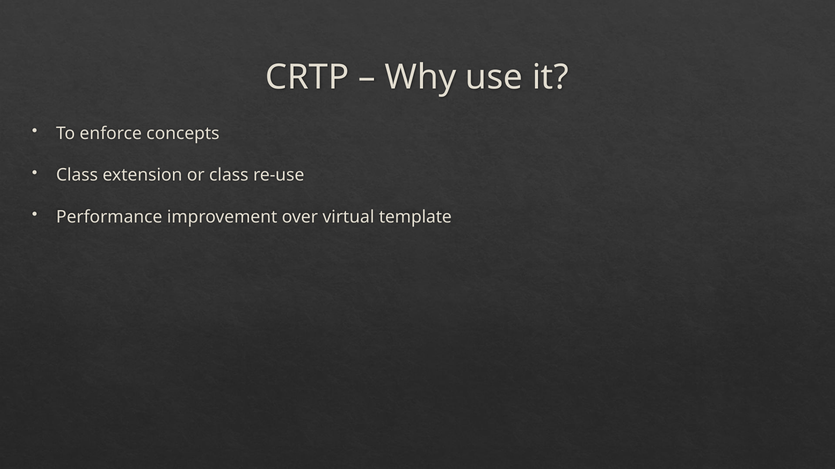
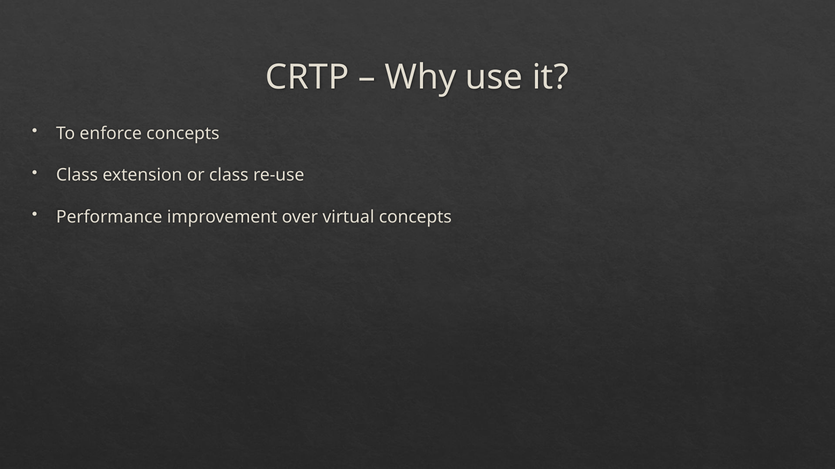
virtual template: template -> concepts (415, 217)
